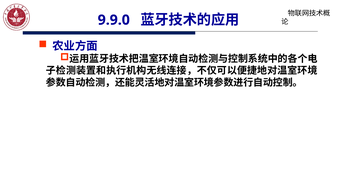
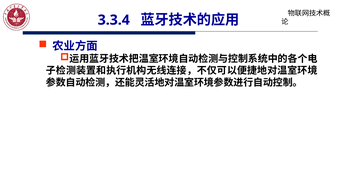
9.9.0: 9.9.0 -> 3.3.4 (114, 20)
